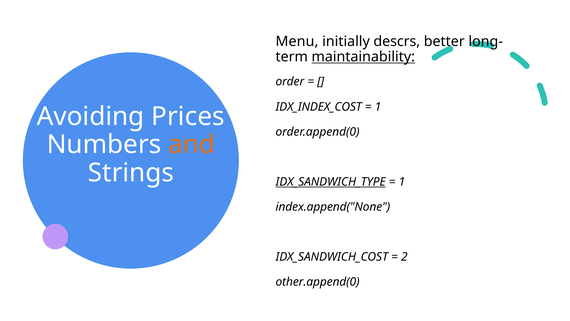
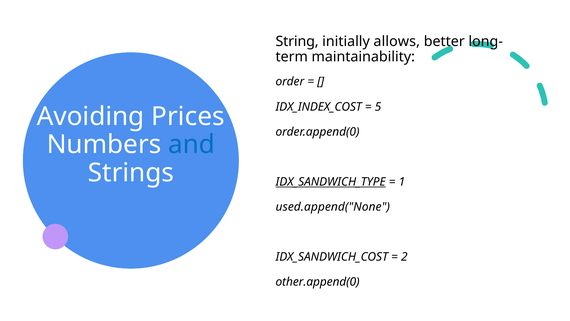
Menu: Menu -> String (297, 41)
descrs: descrs -> allows (397, 41)
maintainability underline: present -> none (363, 57)
1: 1 -> 5 (378, 107)
and colour: orange -> blue (192, 144)
index.append("None: index.append("None -> used.append("None (333, 207)
